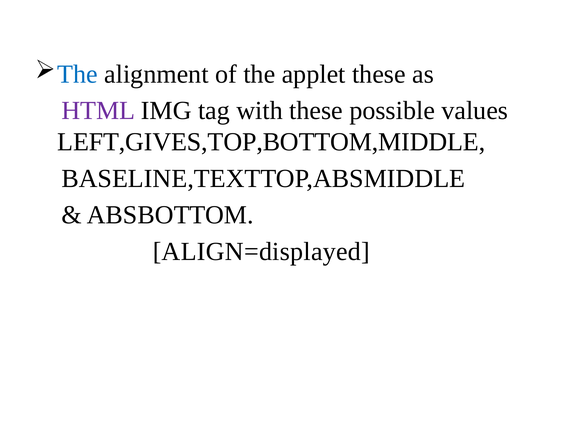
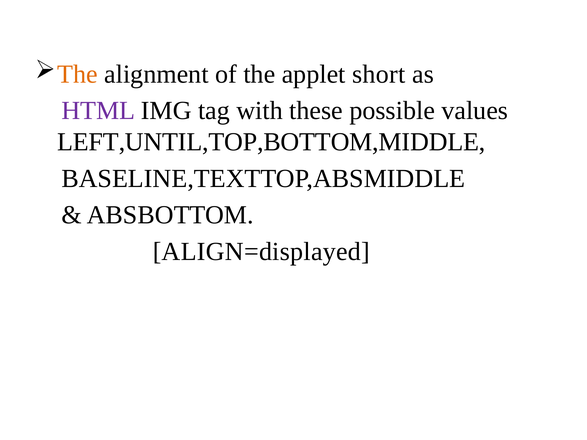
The colour: blue -> orange (77, 74)
applet these: these -> short (379, 74)
LEFT,GIVES,TOP,BOTTOM,MIDDLE: LEFT,GIVES,TOP,BOTTOM,MIDDLE -> LEFT,UNTIL,TOP,BOTTOM,MIDDLE (271, 142)
